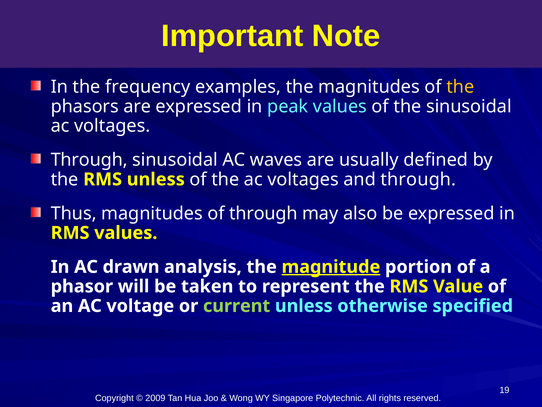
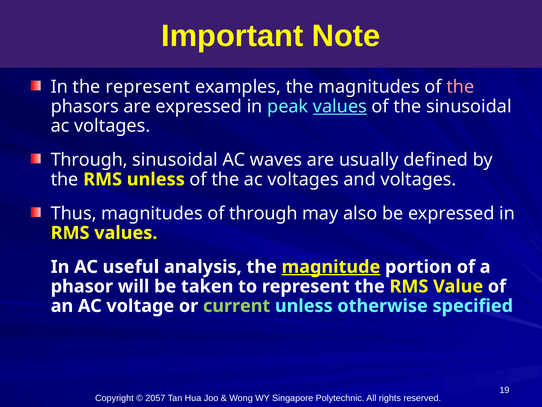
the frequency: frequency -> represent (148, 87)
the colour: yellow -> pink (460, 87)
values underline: none -> present (340, 106)
and through: through -> voltages (418, 179)
drawn: drawn -> useful (131, 267)
2009: 2009 -> 2057 (155, 398)
